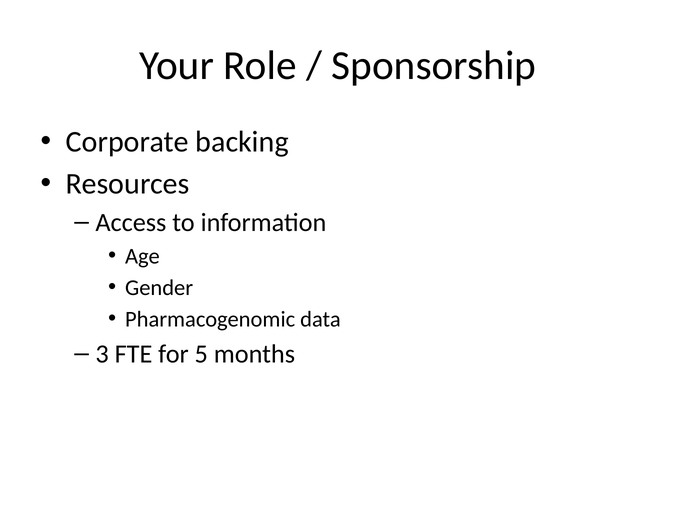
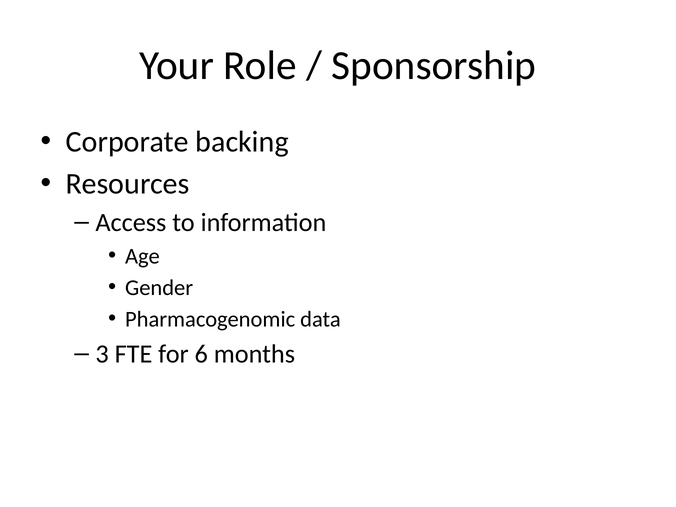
5: 5 -> 6 (201, 354)
